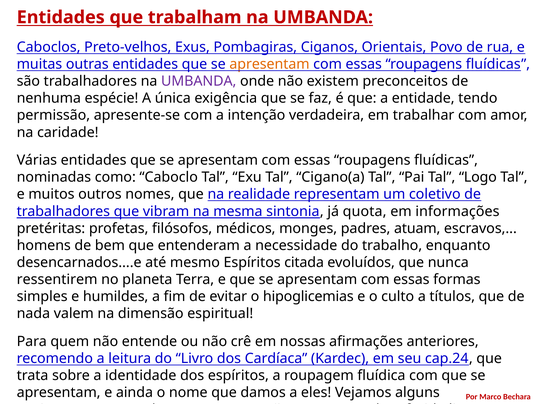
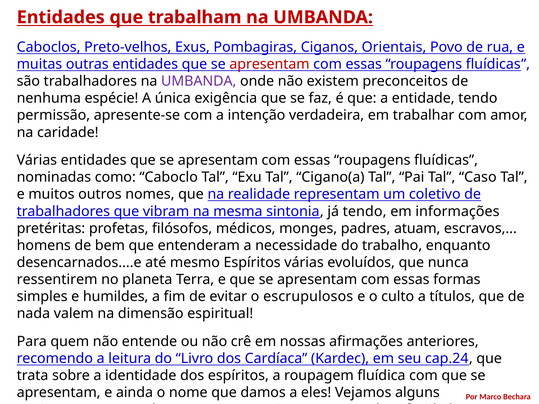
apresentam colour: orange -> red (269, 64)
Logo: Logo -> Caso (478, 177)
já quota: quota -> tendo (365, 211)
Espíritos citada: citada -> várias (304, 263)
hipoglicemias: hipoglicemias -> escrupulosos (308, 297)
